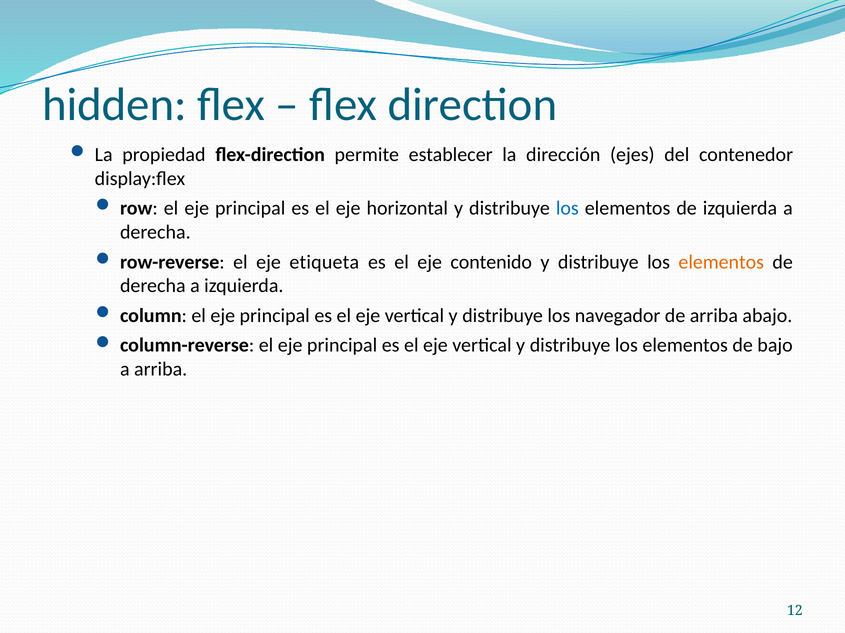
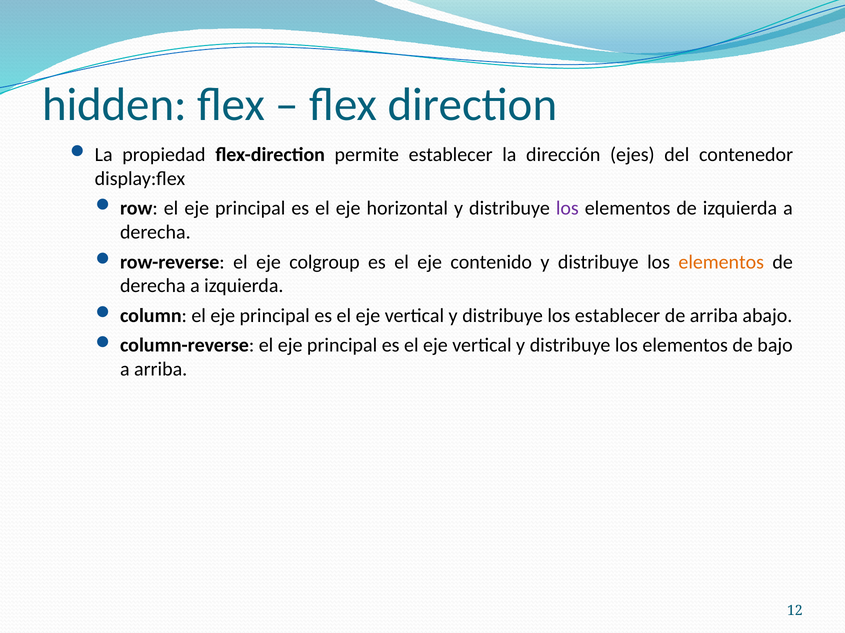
los colour: blue -> purple (567, 208)
etiqueta: etiqueta -> colgroup (324, 262)
los navegador: navegador -> establecer (617, 316)
